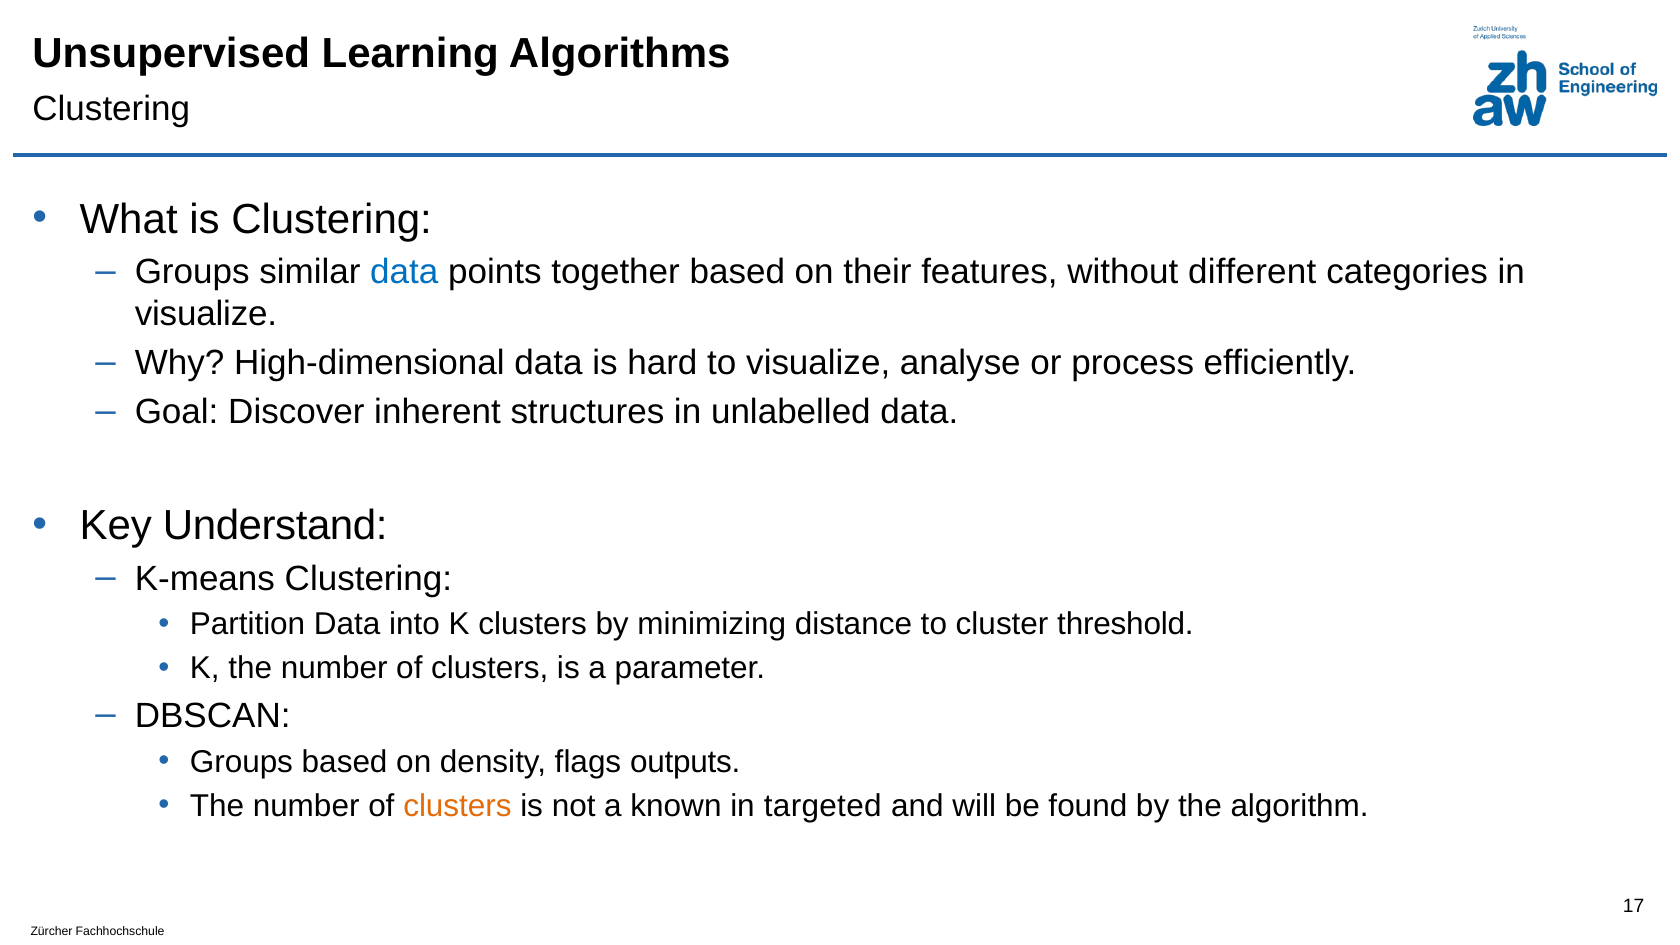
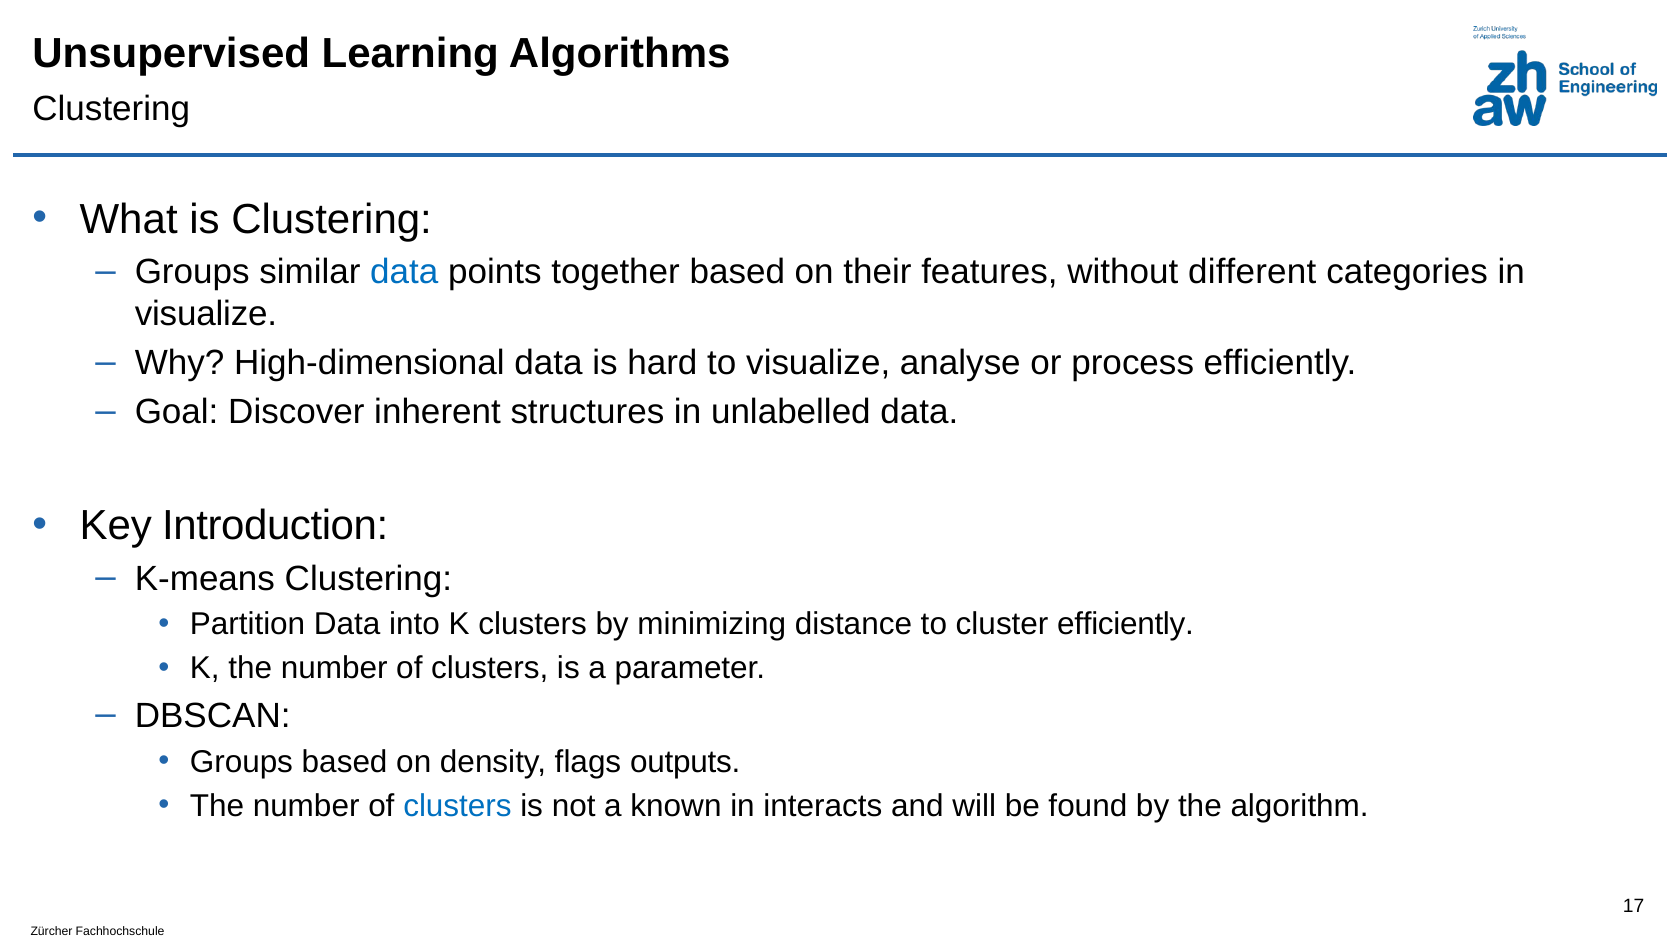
Understand: Understand -> Introduction (275, 526)
cluster threshold: threshold -> efficiently (1126, 624)
clusters colour: orange -> blue (457, 806)
targeted: targeted -> interacts (823, 806)
